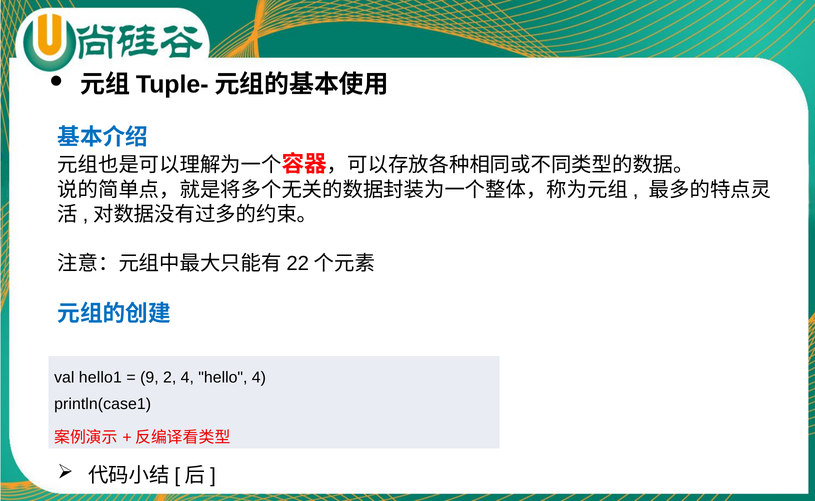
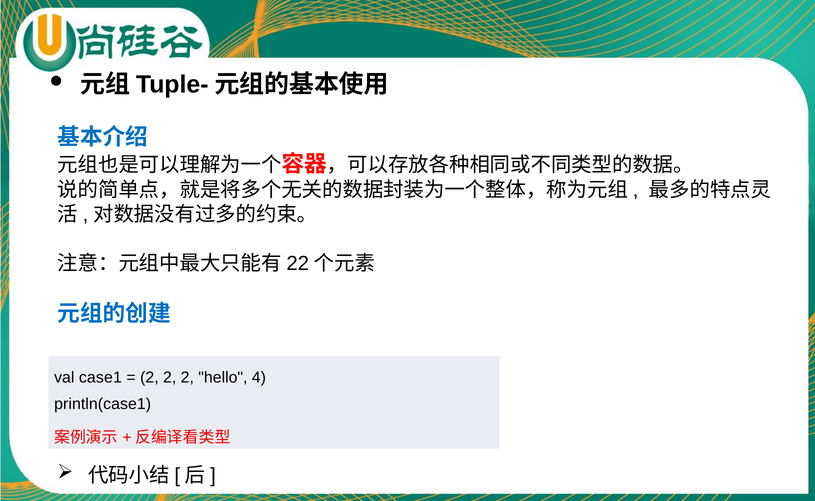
hello1: hello1 -> case1 (100, 377)
9: 9 -> 2 (149, 377)
4: 4 -> 2 (187, 377)
